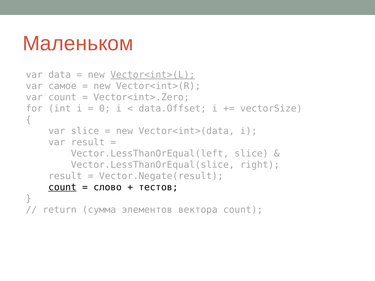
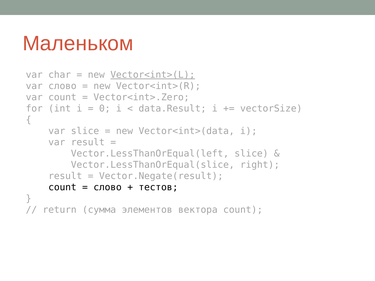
data: data -> char (60, 75)
var самое: самое -> слово (62, 86)
data.Offset: data.Offset -> data.Result (172, 109)
count underline: present -> none (62, 187)
